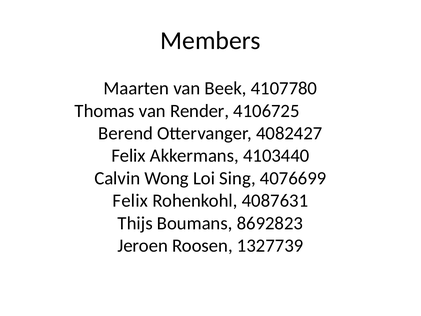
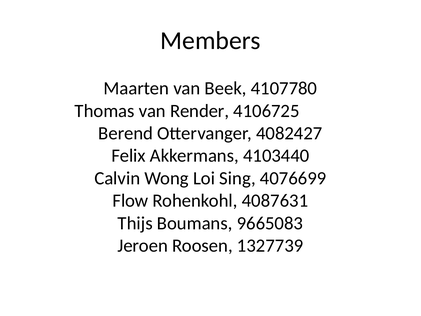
Felix: Felix -> Flow (130, 201)
8692823: 8692823 -> 9665083 (270, 223)
